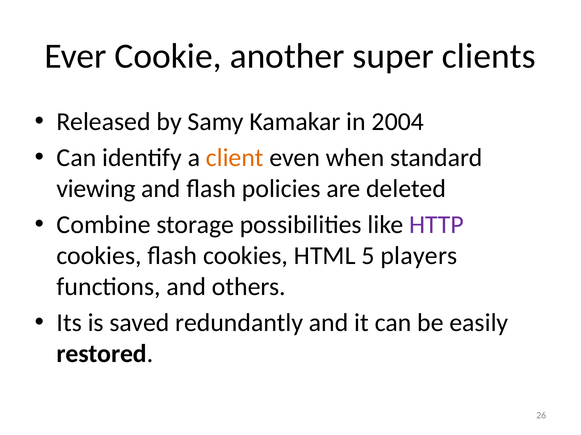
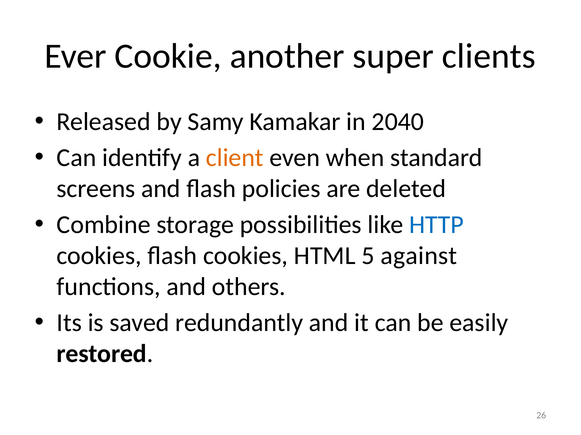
2004: 2004 -> 2040 (398, 122)
viewing: viewing -> screens (96, 189)
HTTP colour: purple -> blue (437, 225)
players: players -> against (419, 256)
